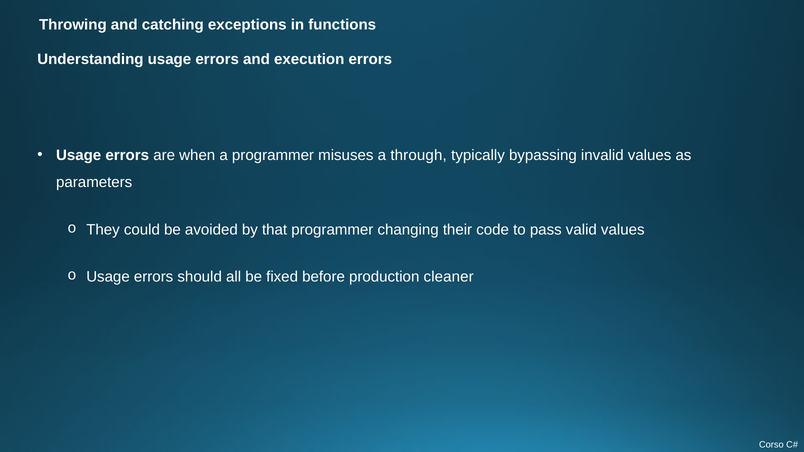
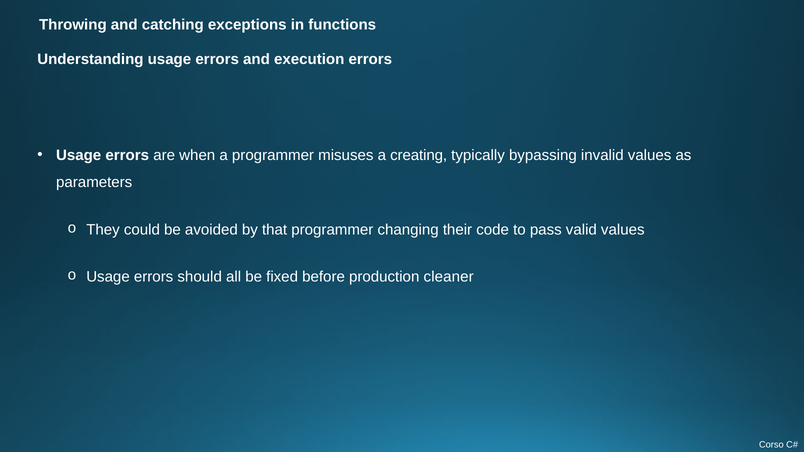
through: through -> creating (419, 155)
